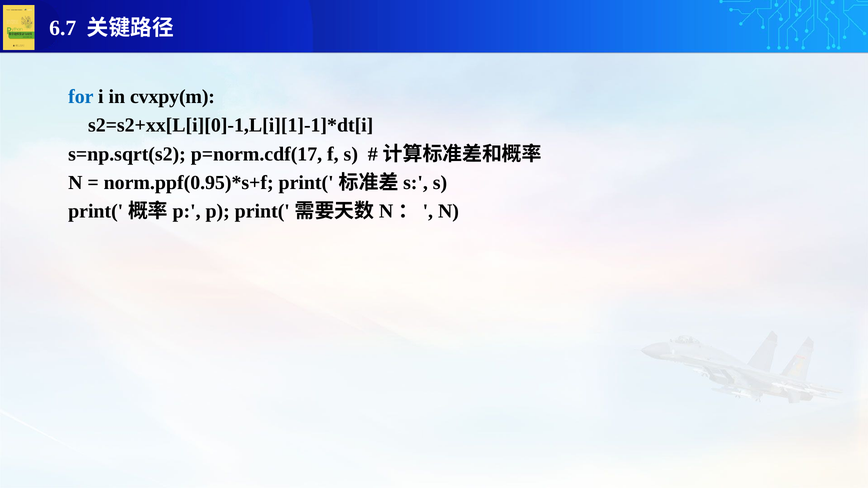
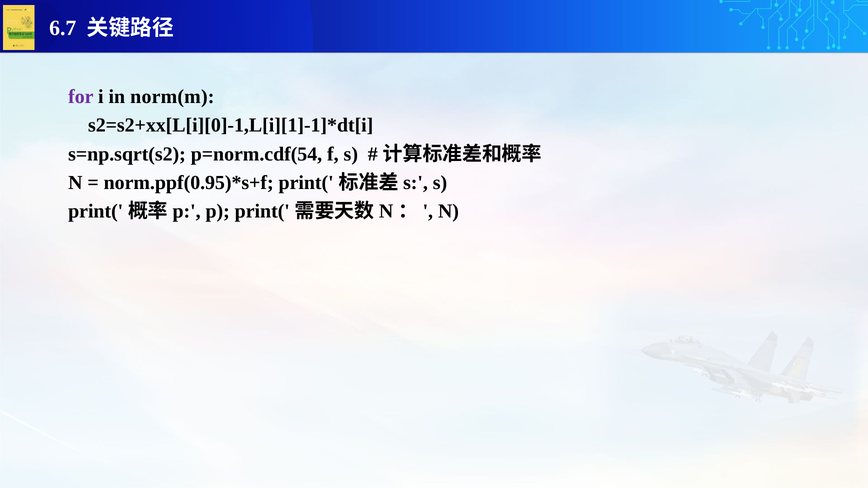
for colour: blue -> purple (81, 97)
cvxpy(m: cvxpy(m -> norm(m (172, 97)
p=norm.cdf(17: p=norm.cdf(17 -> p=norm.cdf(54 (256, 154)
